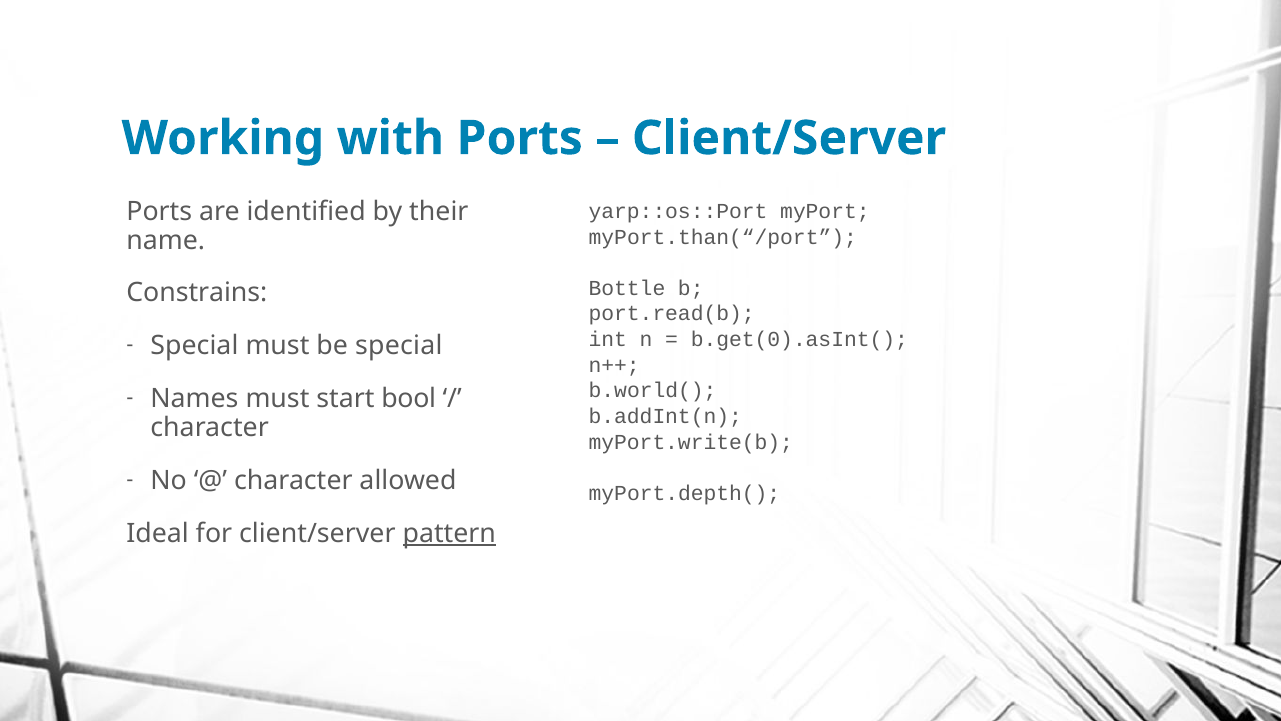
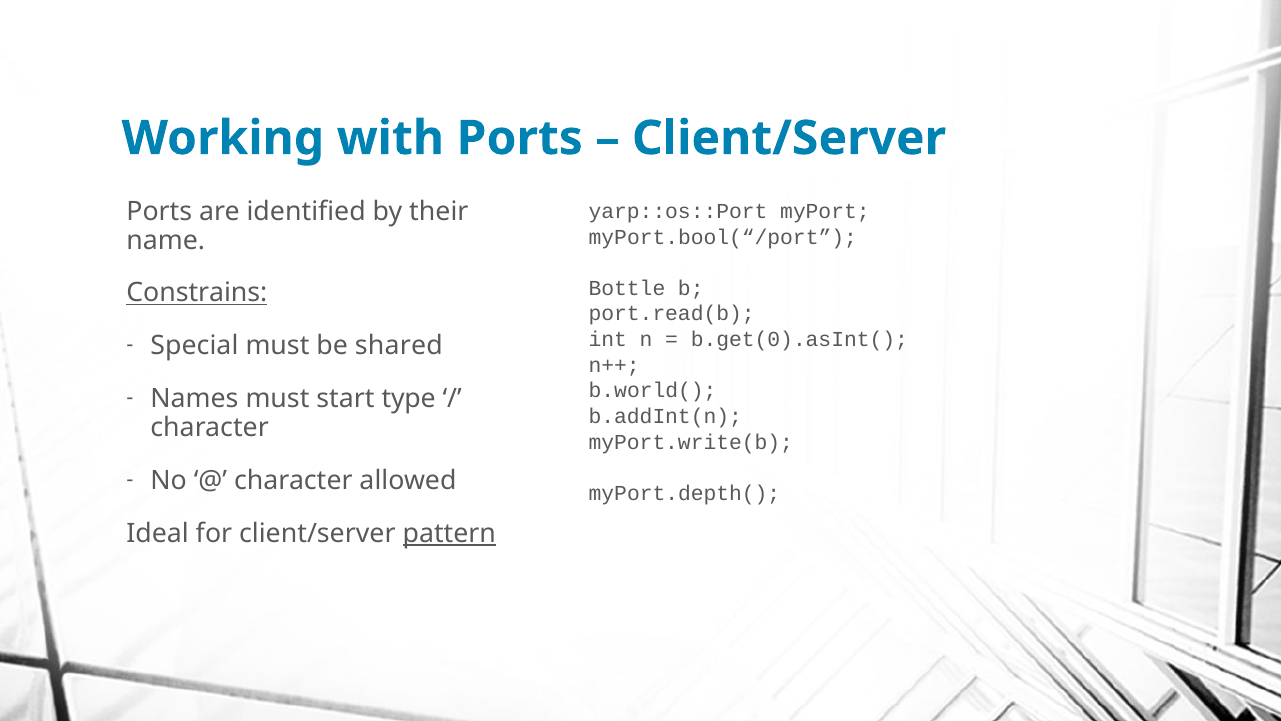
myPort.than(“/port: myPort.than(“/port -> myPort.bool(“/port (723, 237)
Constrains underline: none -> present (197, 293)
be special: special -> shared (399, 346)
bool: bool -> type (409, 399)
